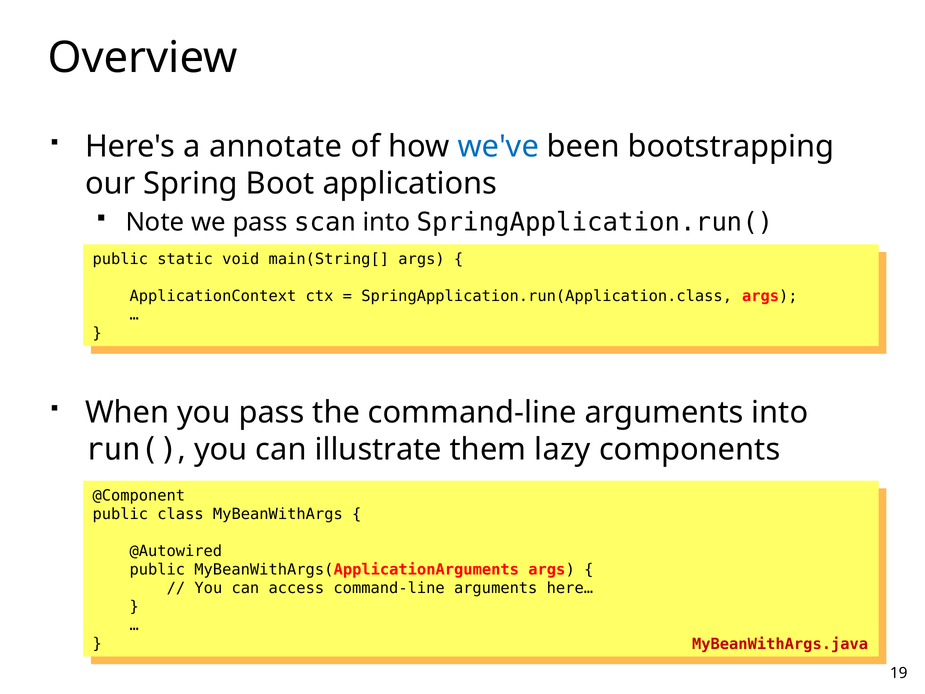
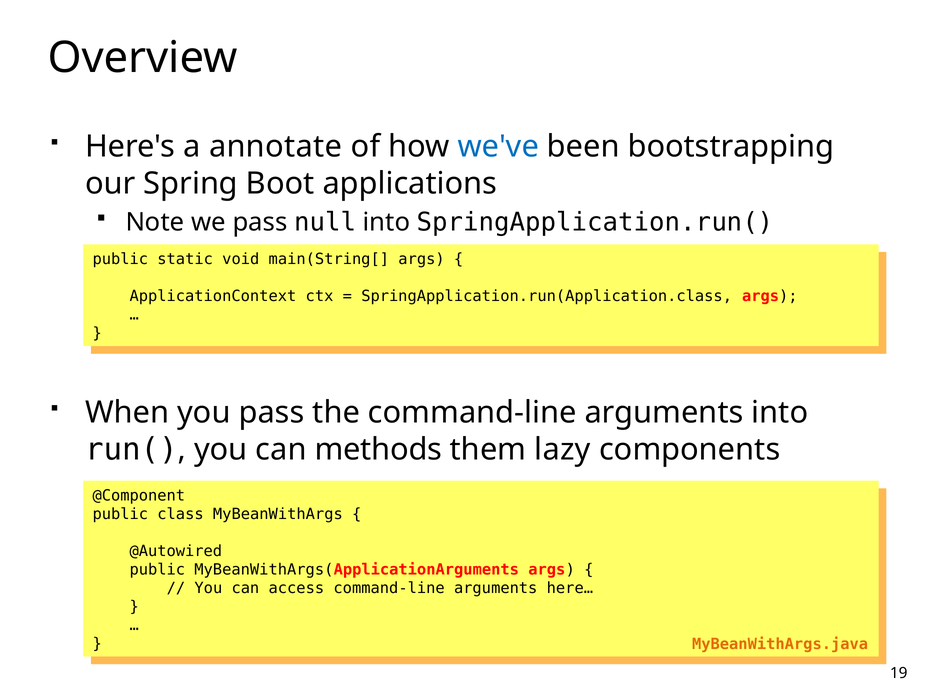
scan: scan -> null (325, 222)
illustrate: illustrate -> methods (378, 450)
MyBeanWithArgs.java colour: red -> orange (780, 644)
